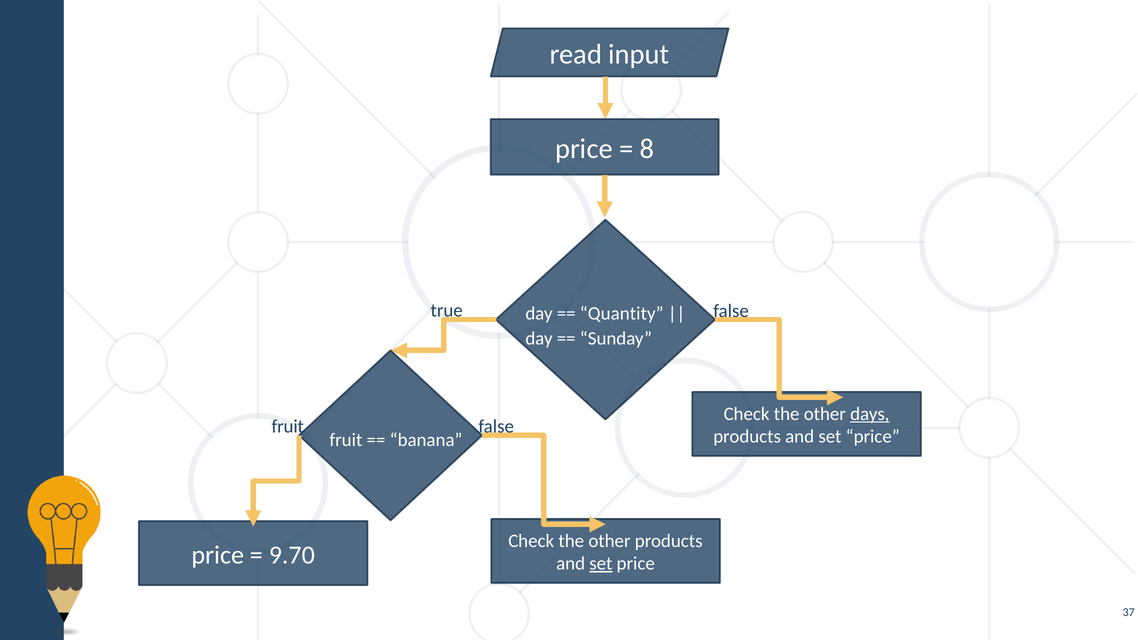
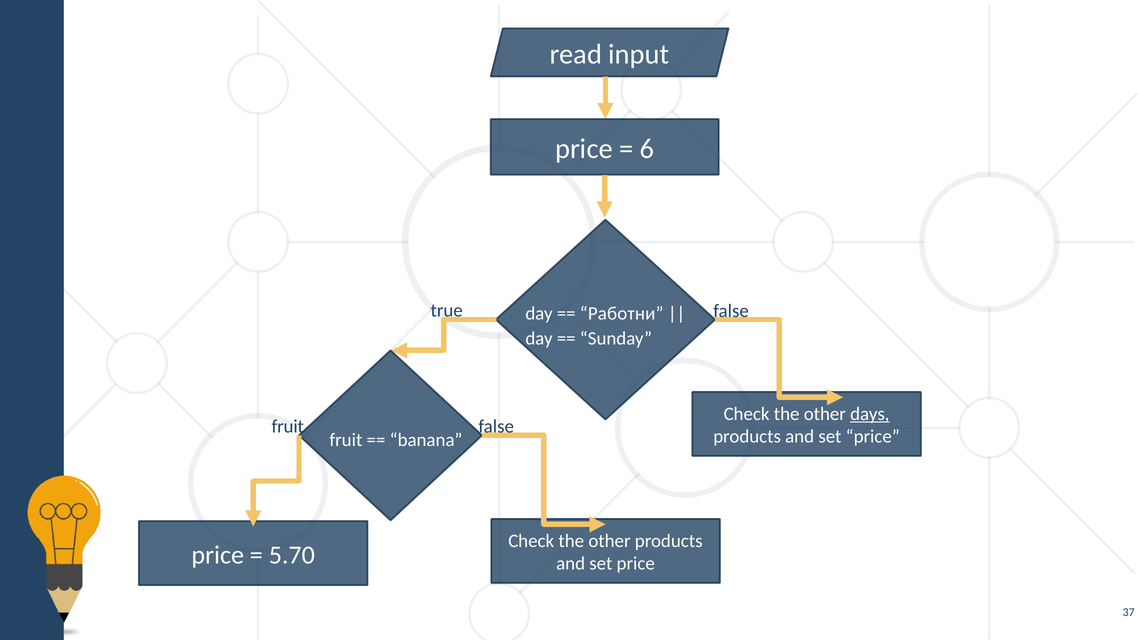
8: 8 -> 6 (647, 149)
Quantity: Quantity -> Работни (622, 314)
9.70: 9.70 -> 5.70 (292, 555)
set underline: present -> none (601, 564)
